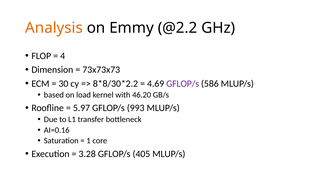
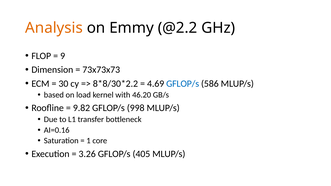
4: 4 -> 9 (63, 56)
GFLOP/s colour: purple -> blue (183, 84)
5.97: 5.97 -> 9.82 (81, 108)
993: 993 -> 998 (136, 108)
3.28: 3.28 -> 3.26 (87, 154)
